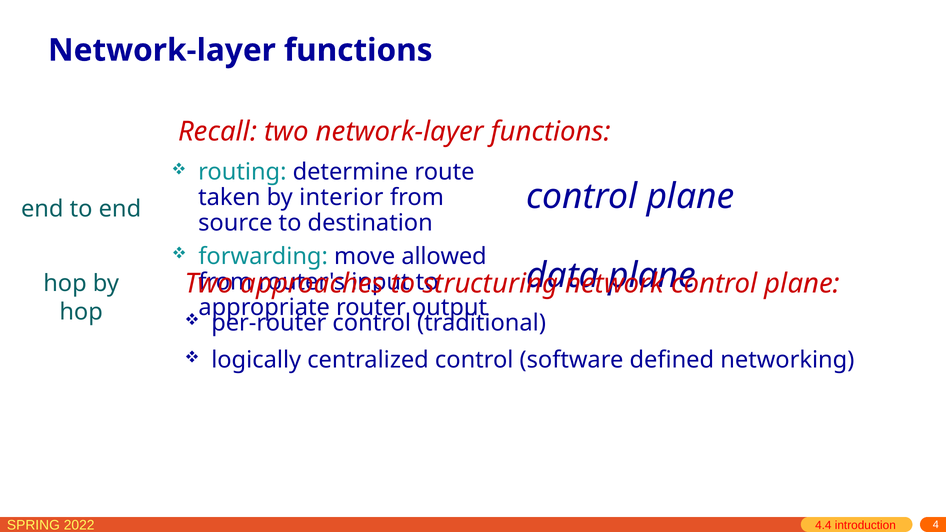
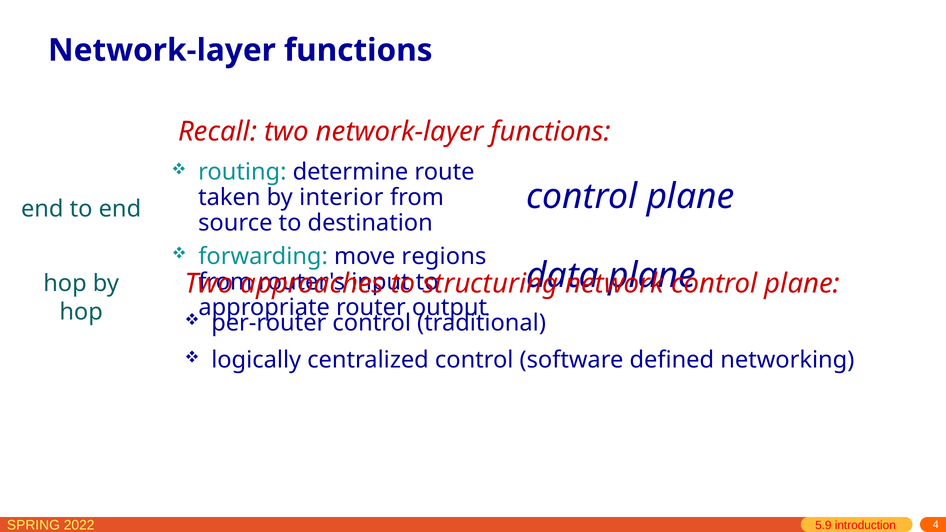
allowed: allowed -> regions (444, 256)
4.4: 4.4 -> 5.9 (823, 525)
